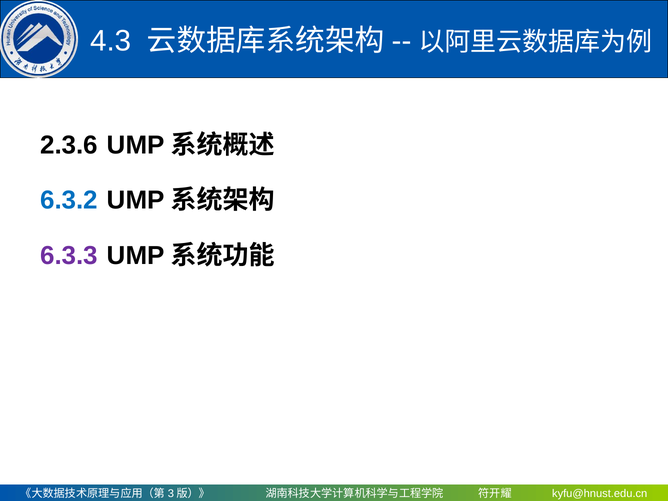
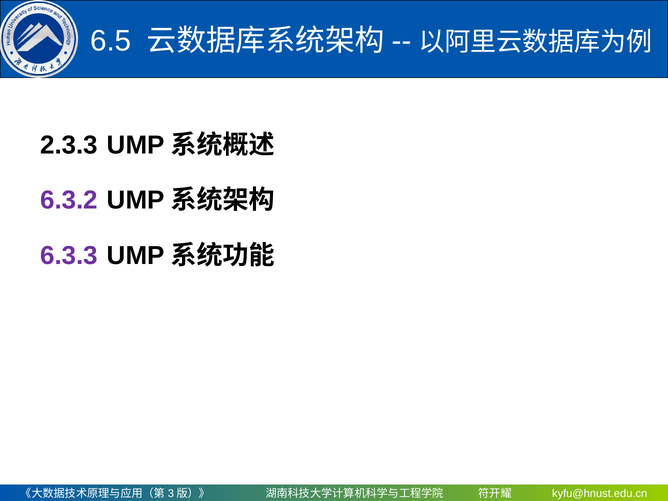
4.3: 4.3 -> 6.5 (111, 41)
2.3.6: 2.3.6 -> 2.3.3 (69, 145)
6.3.2 colour: blue -> purple (69, 200)
